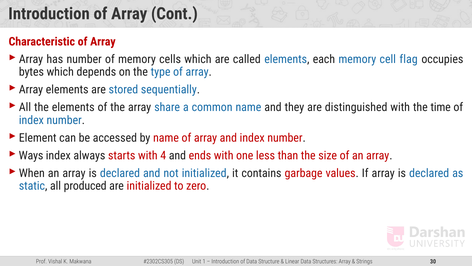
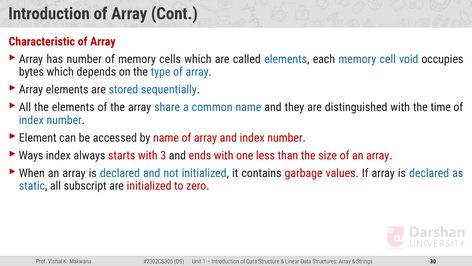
flag: flag -> void (409, 59)
4: 4 -> 3 (163, 155)
produced: produced -> subscript (85, 186)
